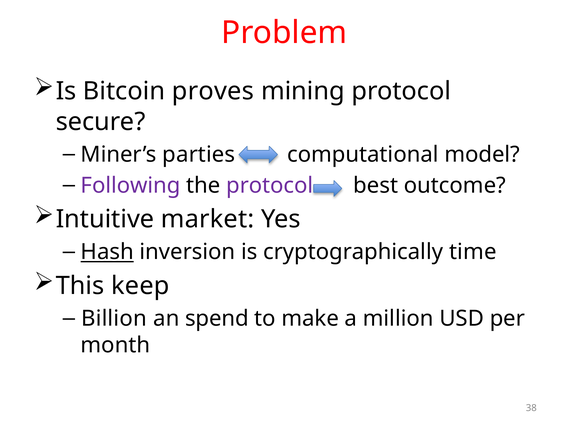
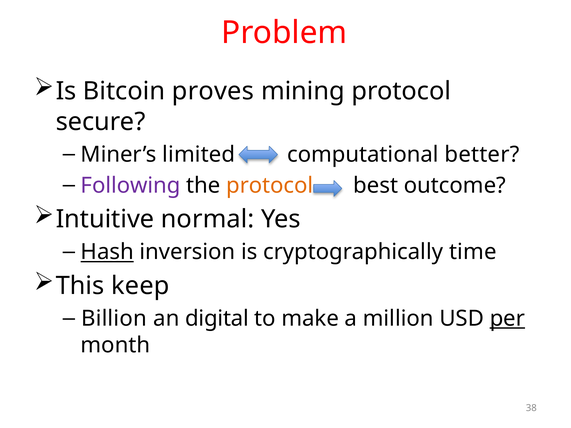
parties: parties -> limited (199, 154)
model: model -> better (482, 154)
protocol colour: purple -> orange (270, 186)
market: market -> normal (208, 219)
spend: spend -> digital (217, 319)
per underline: none -> present (507, 319)
